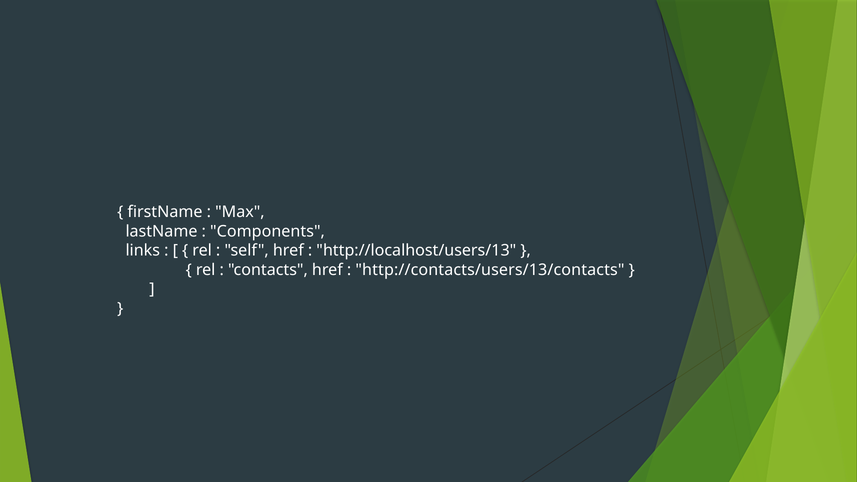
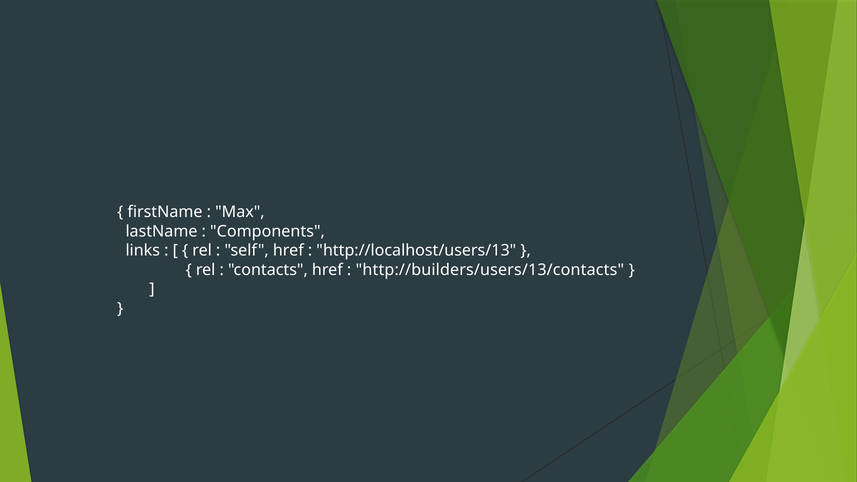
http://contacts/users/13/contacts: http://contacts/users/13/contacts -> http://builders/users/13/contacts (490, 270)
